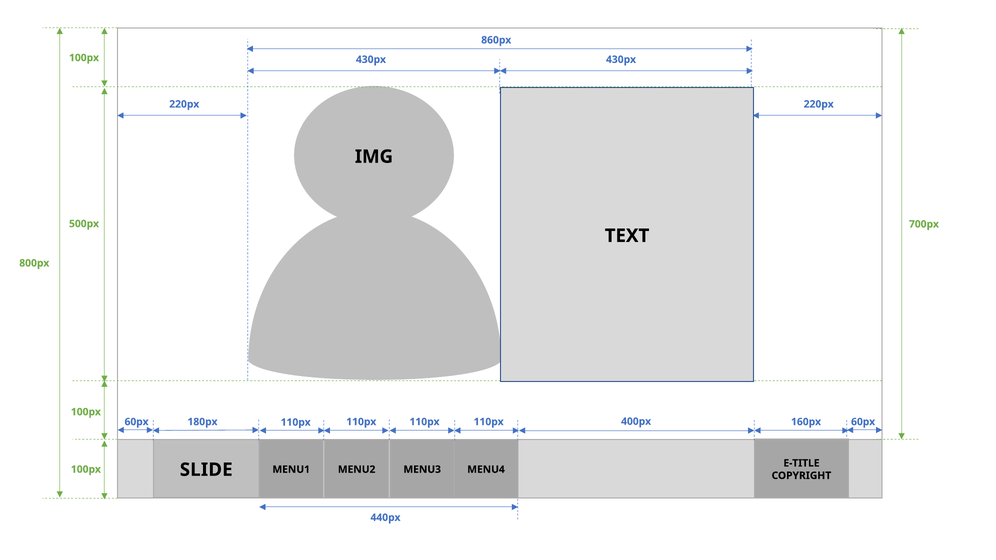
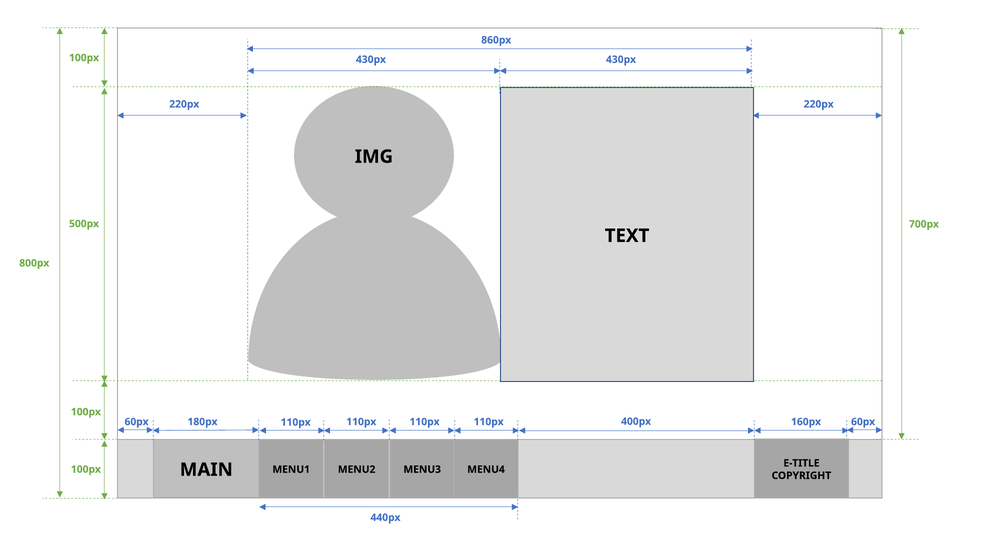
SLIDE: SLIDE -> MAIN (206, 470)
